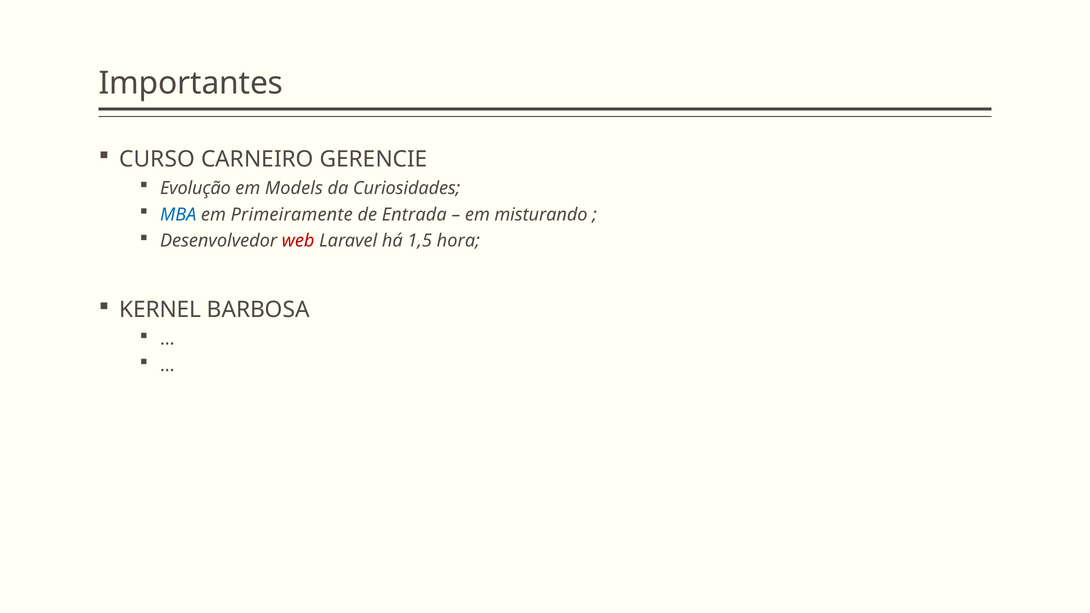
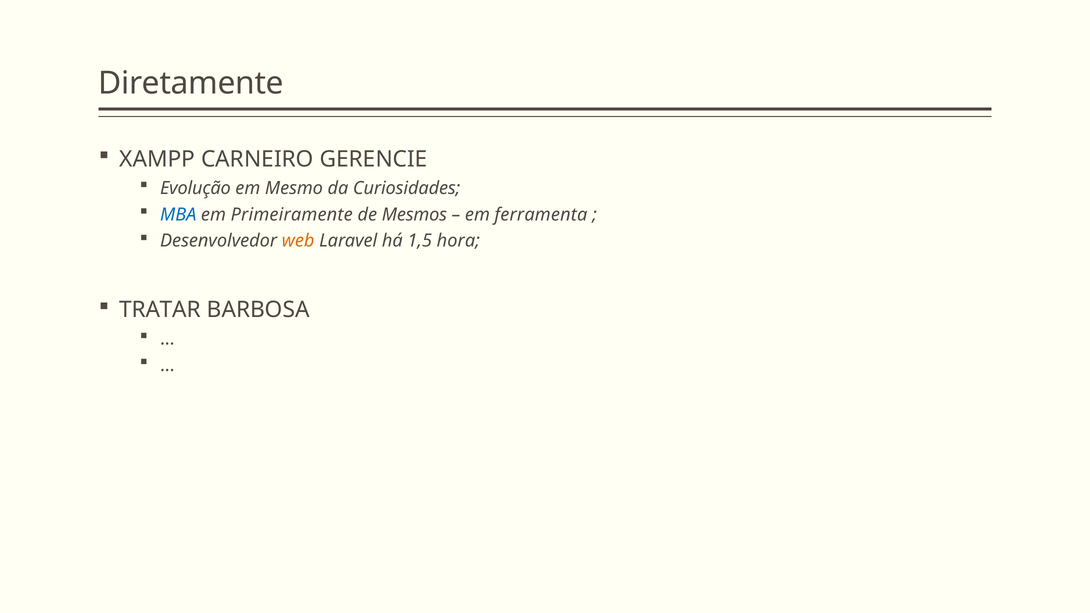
Importantes: Importantes -> Diretamente (191, 83)
CURSO: CURSO -> XAMPP (157, 159)
Models: Models -> Mesmo (294, 188)
Entrada: Entrada -> Mesmos (414, 215)
misturando: misturando -> ferramenta (541, 215)
web colour: red -> orange (298, 241)
KERNEL: KERNEL -> TRATAR (160, 310)
